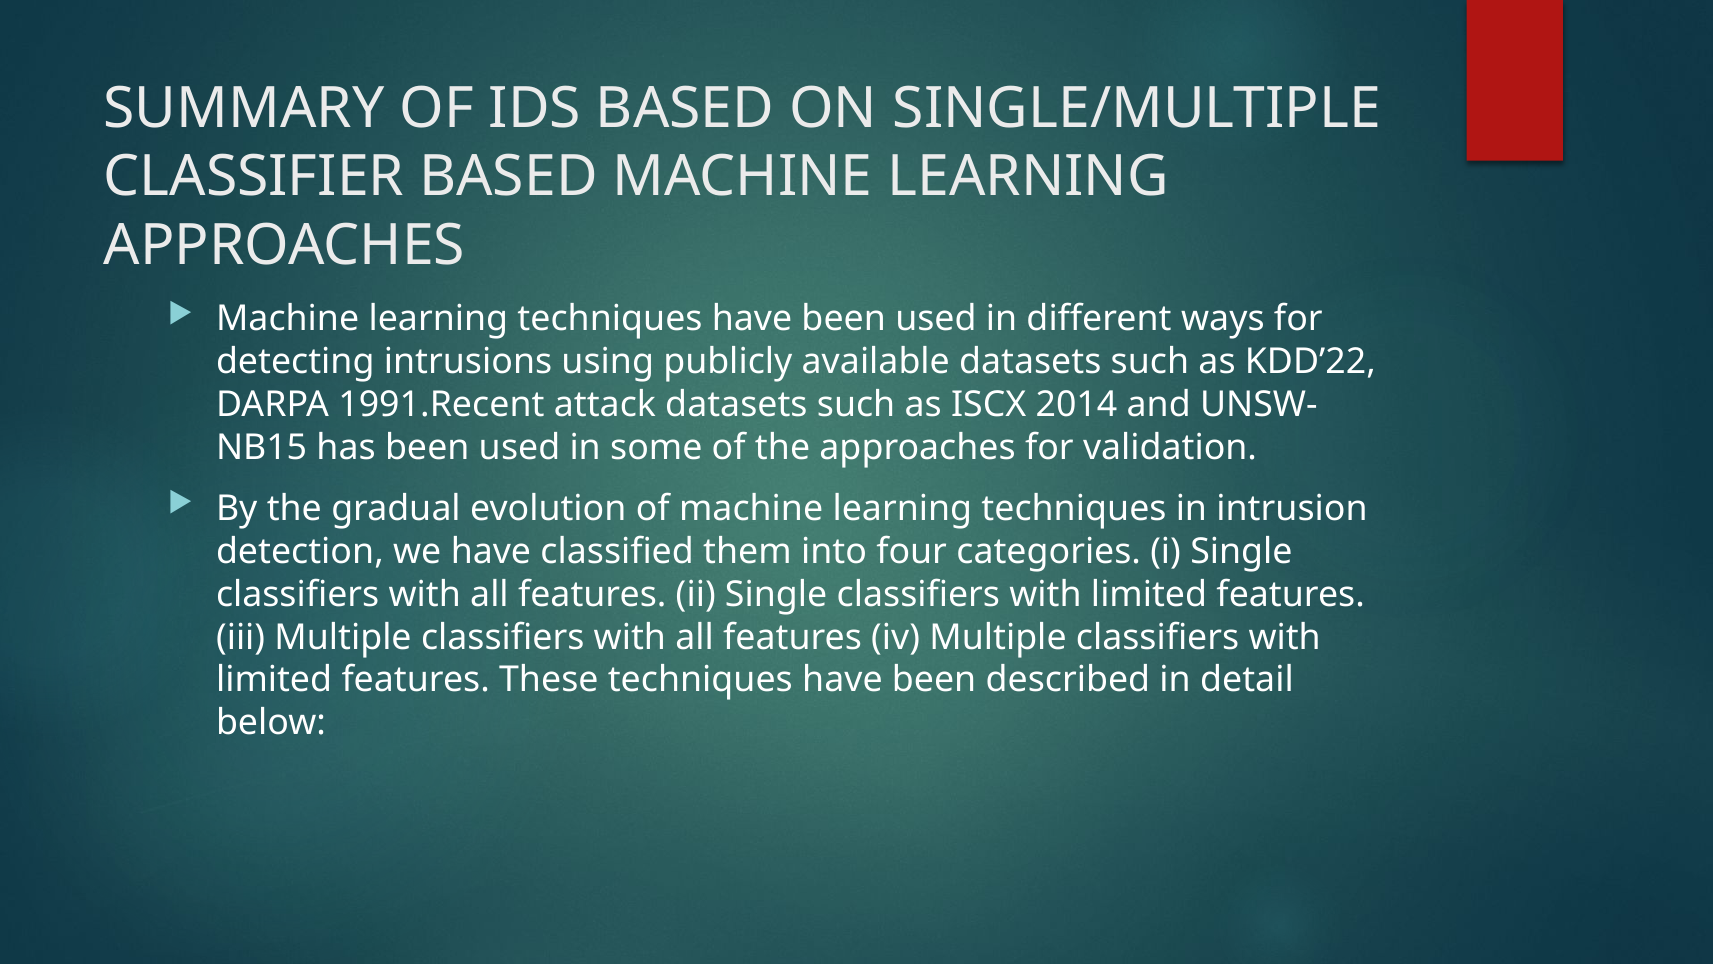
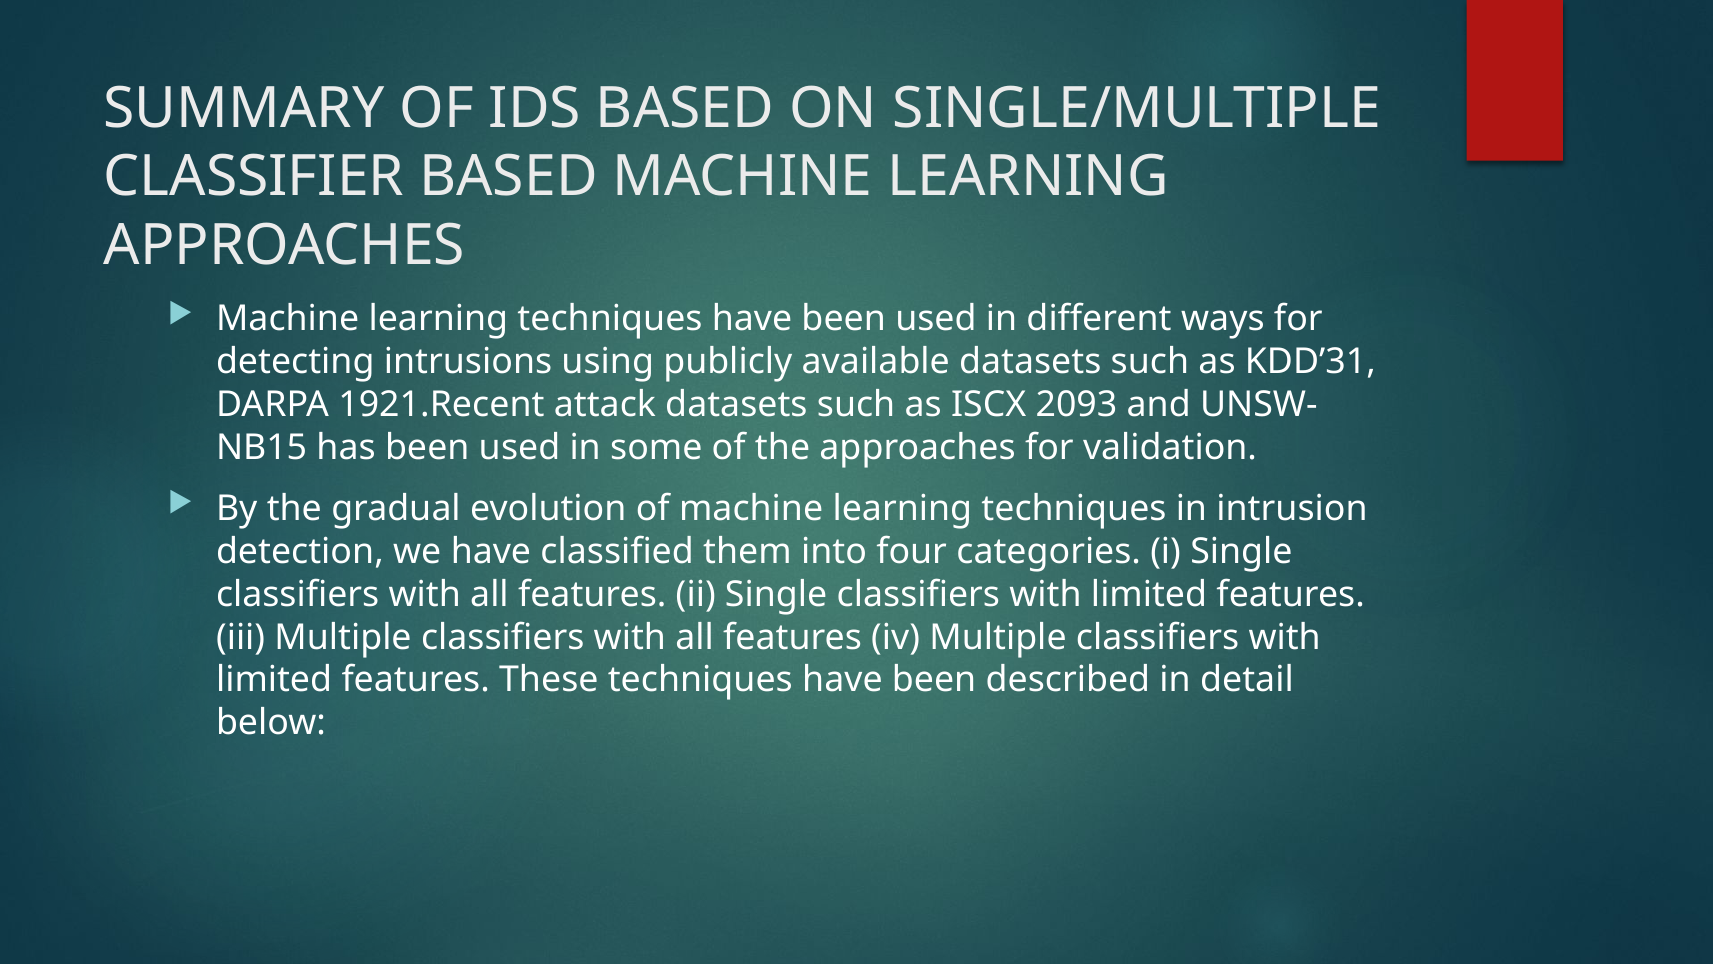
KDD’22: KDD’22 -> KDD’31 (1310, 362)
1991.Recent: 1991.Recent -> 1921.Recent (441, 405)
2014: 2014 -> 2093 (1076, 405)
